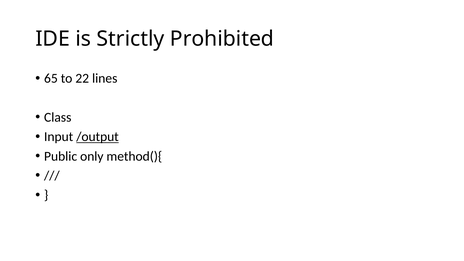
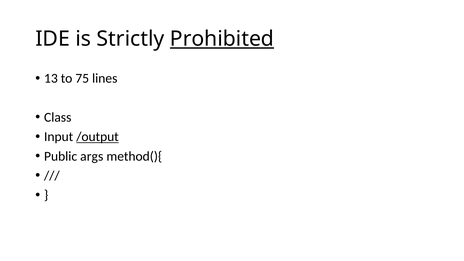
Prohibited underline: none -> present (222, 39)
65: 65 -> 13 (51, 78)
22: 22 -> 75 (82, 78)
only: only -> args (92, 156)
